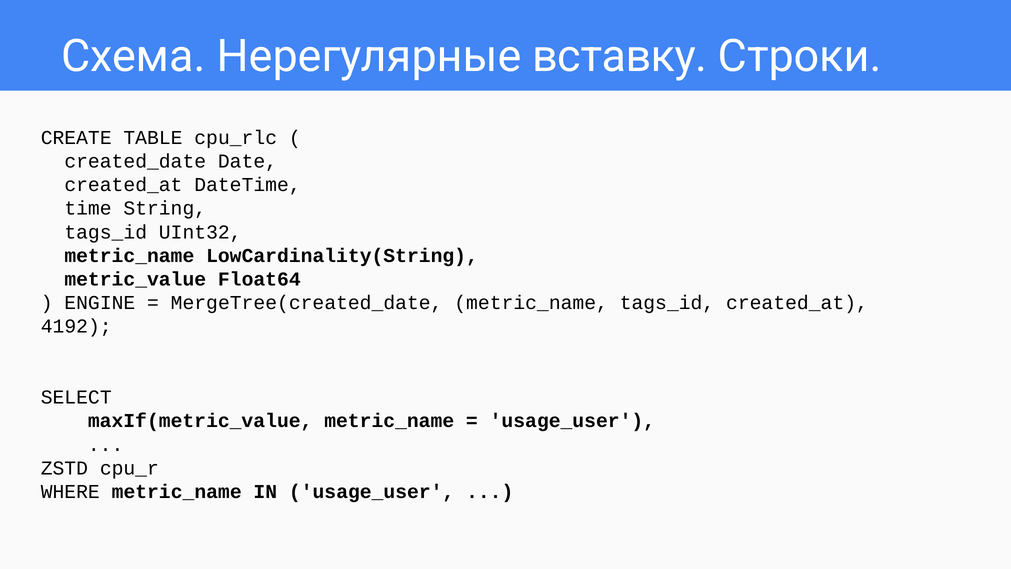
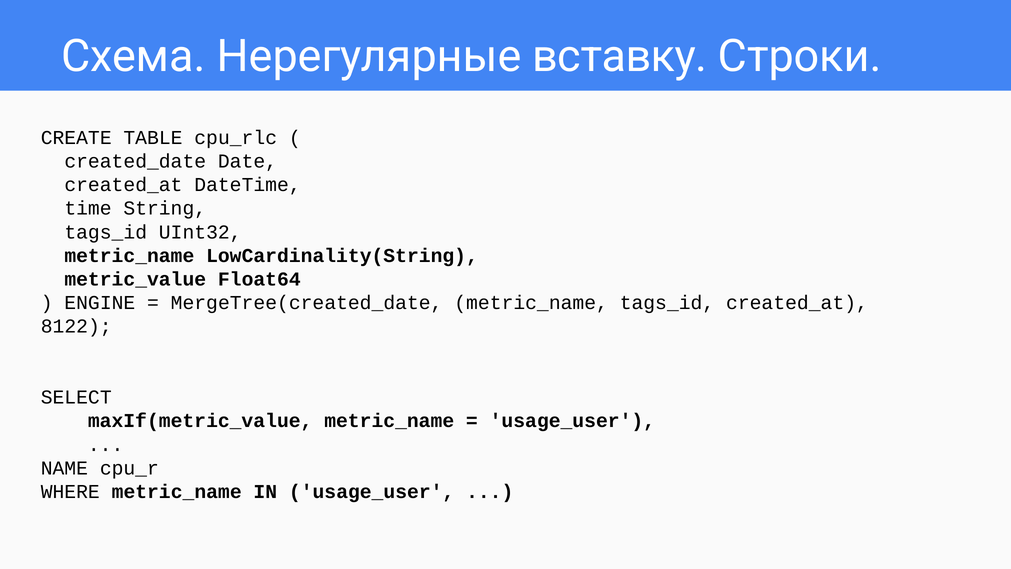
4192: 4192 -> 8122 (76, 326)
ZSTD: ZSTD -> NAME (64, 468)
